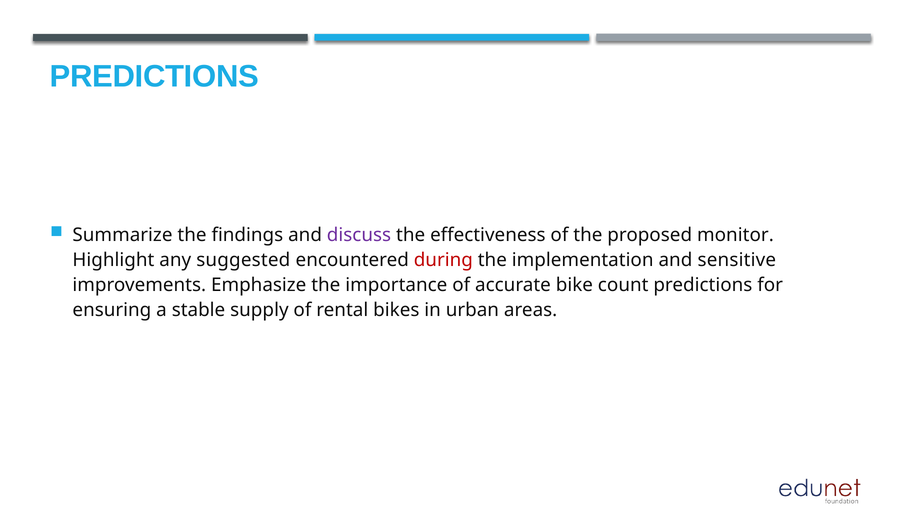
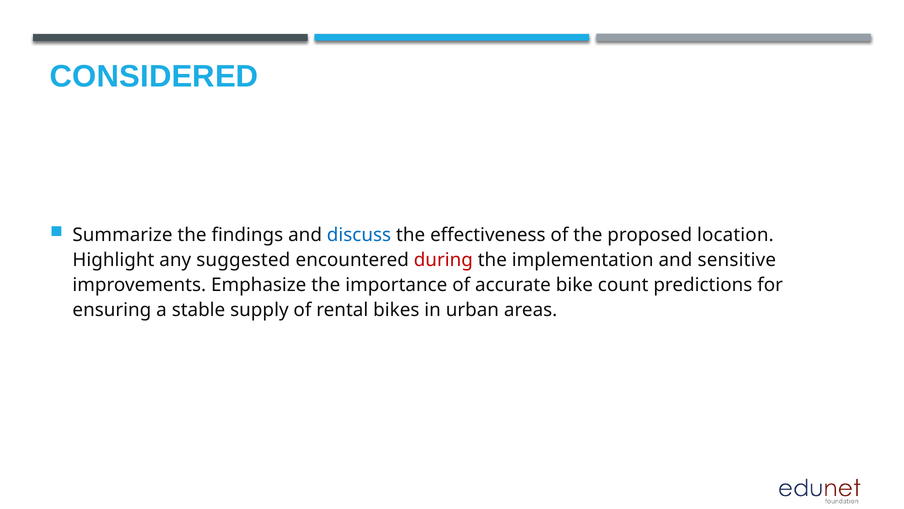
PREDICTIONS: PREDICTIONS -> CONSIDERED (154, 76)
discuss colour: purple -> blue (359, 235)
monitor: monitor -> location (735, 235)
